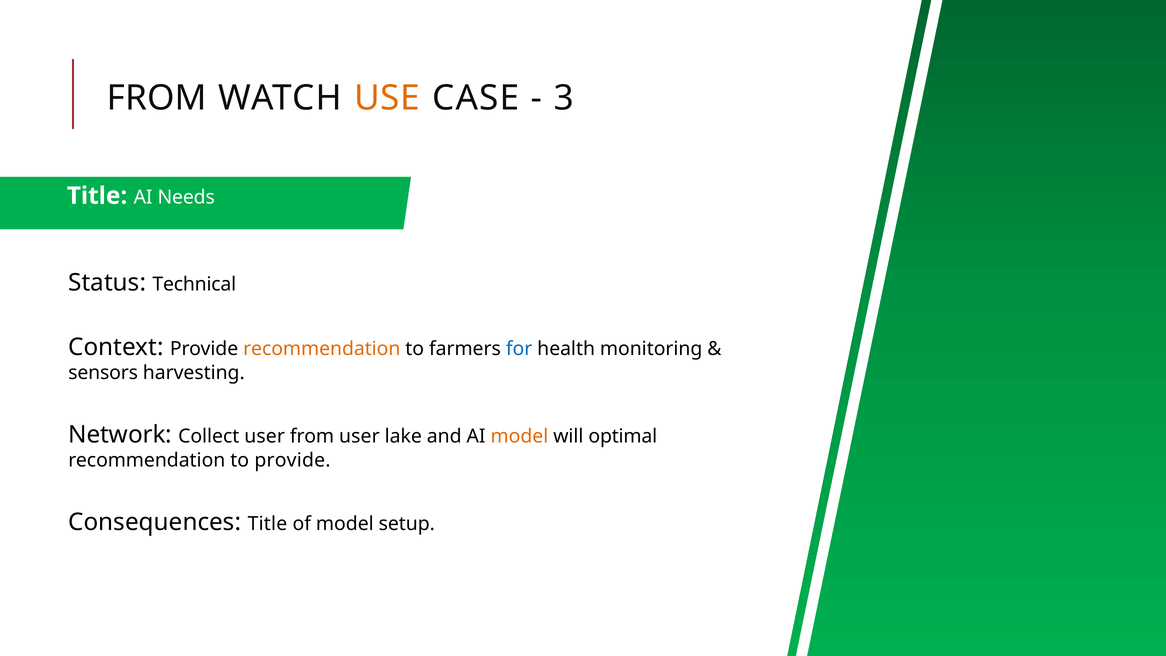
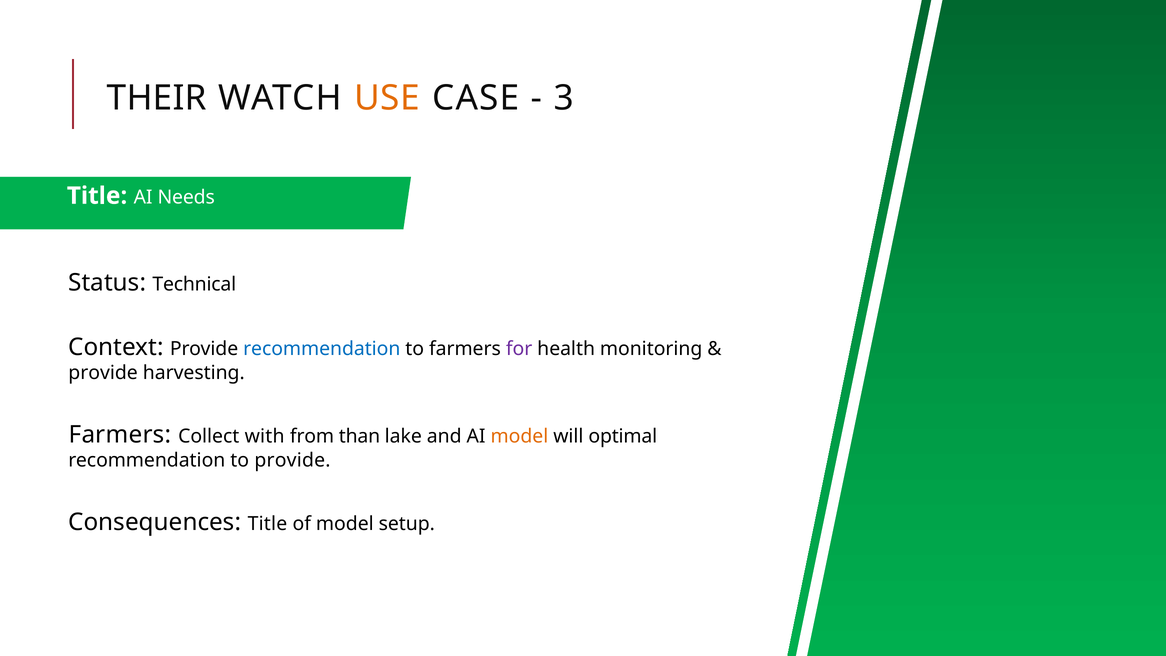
FROM: FROM -> THEIR (157, 98)
recommendation colour: orange -> blue (322, 349)
for colour: blue -> purple (519, 349)
sensors: sensors -> provide (103, 373)
Network: Network -> Farmers (120, 435)
Collect user: user -> with (265, 436)
from user: user -> than (360, 436)
